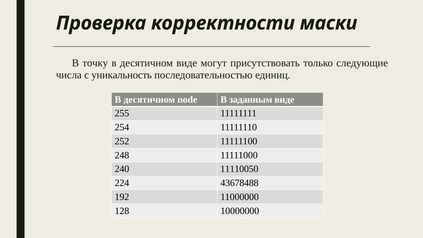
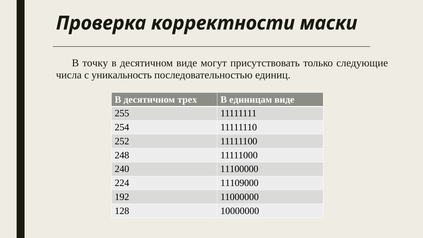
node: node -> трех (187, 100)
заданным: заданным -> единицам (251, 100)
11110050: 11110050 -> 11100000 (239, 169)
43678488: 43678488 -> 11109000 (239, 183)
